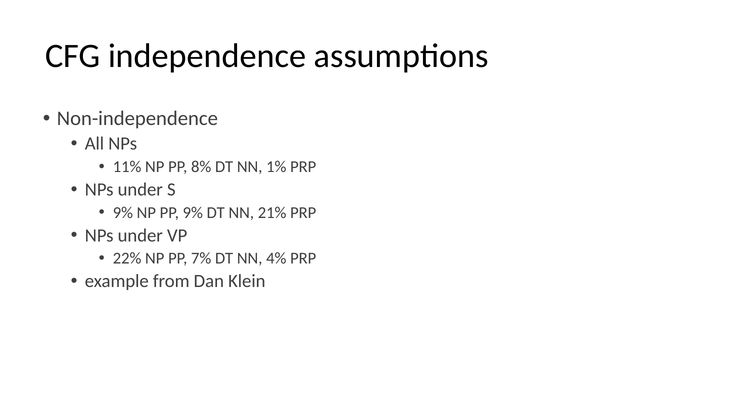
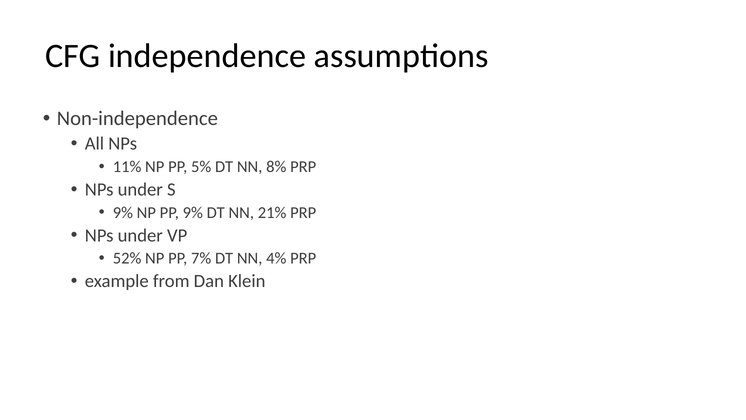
8%: 8% -> 5% (201, 167)
1%: 1% -> 8% (276, 167)
22%: 22% -> 52% (127, 258)
